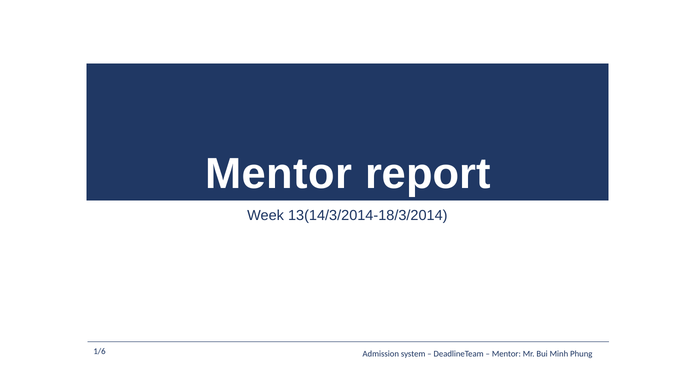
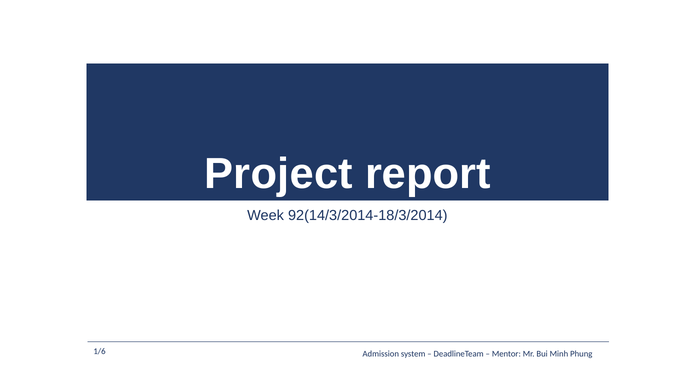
Mentor: Mentor -> Project (279, 174)
13(14/3/2014-18/3/2014: 13(14/3/2014-18/3/2014 -> 92(14/3/2014-18/3/2014 (368, 216)
